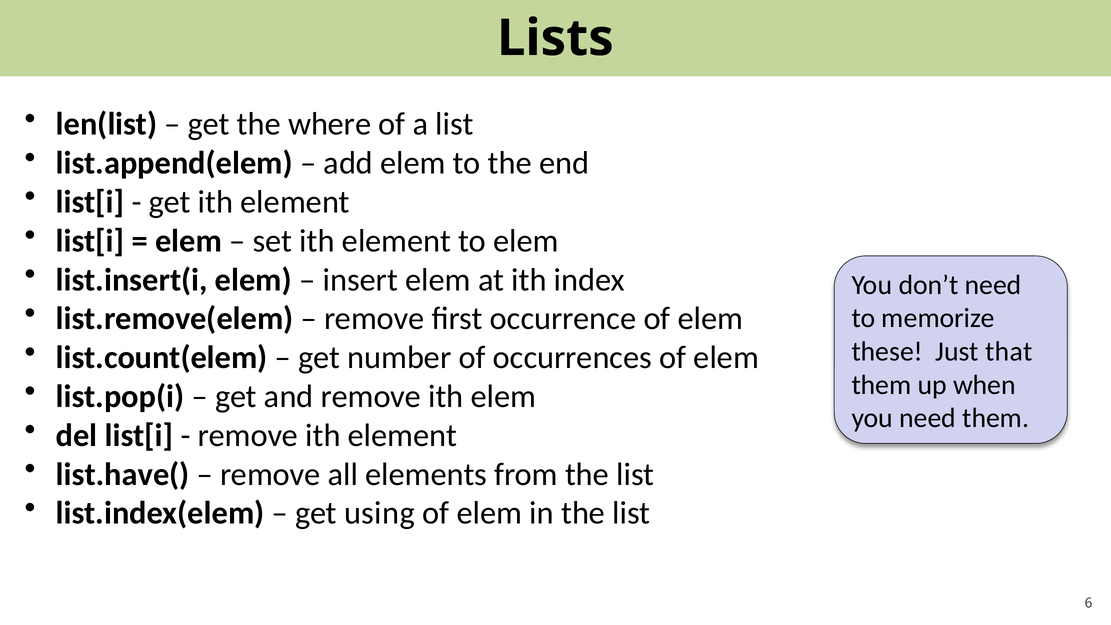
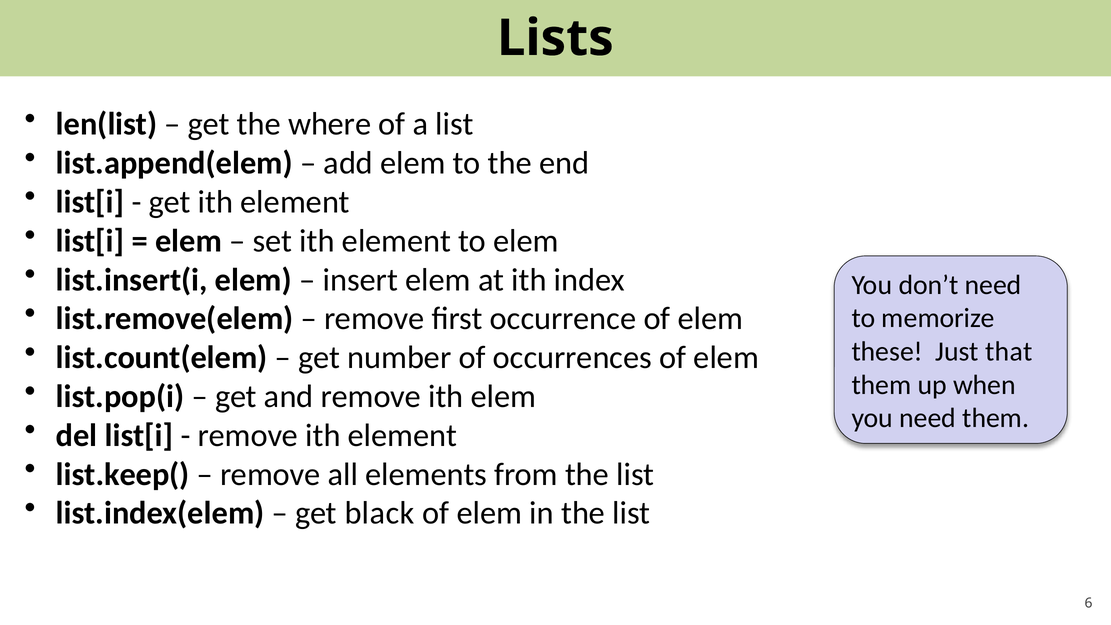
list.have(: list.have( -> list.keep( (123, 474)
using: using -> black (379, 513)
